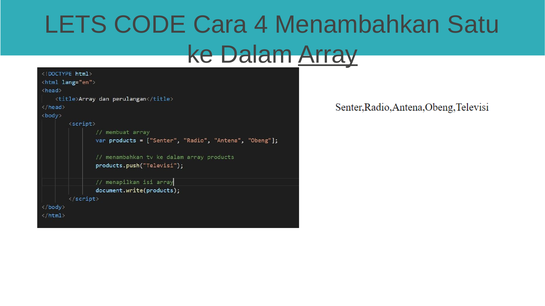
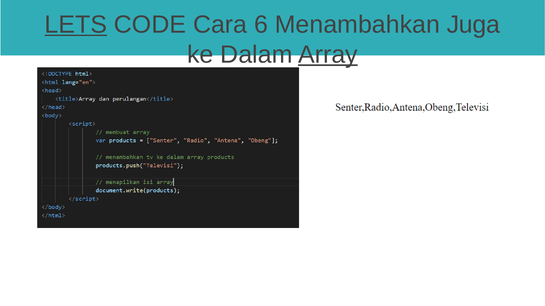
LETS underline: none -> present (76, 25)
4: 4 -> 6 (261, 25)
Satu: Satu -> Juga (473, 25)
